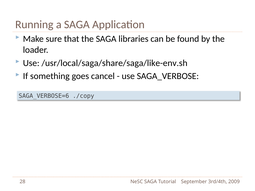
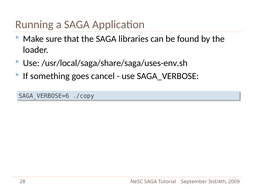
/usr/local/saga/share/saga/like-env.sh: /usr/local/saga/share/saga/like-env.sh -> /usr/local/saga/share/saga/uses-env.sh (115, 63)
